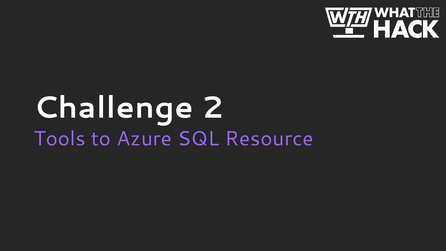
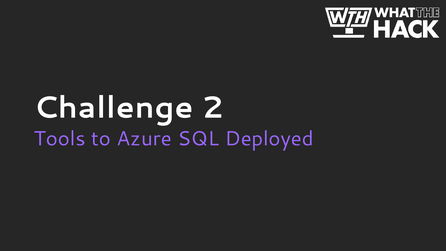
Resource: Resource -> Deployed (269, 139)
